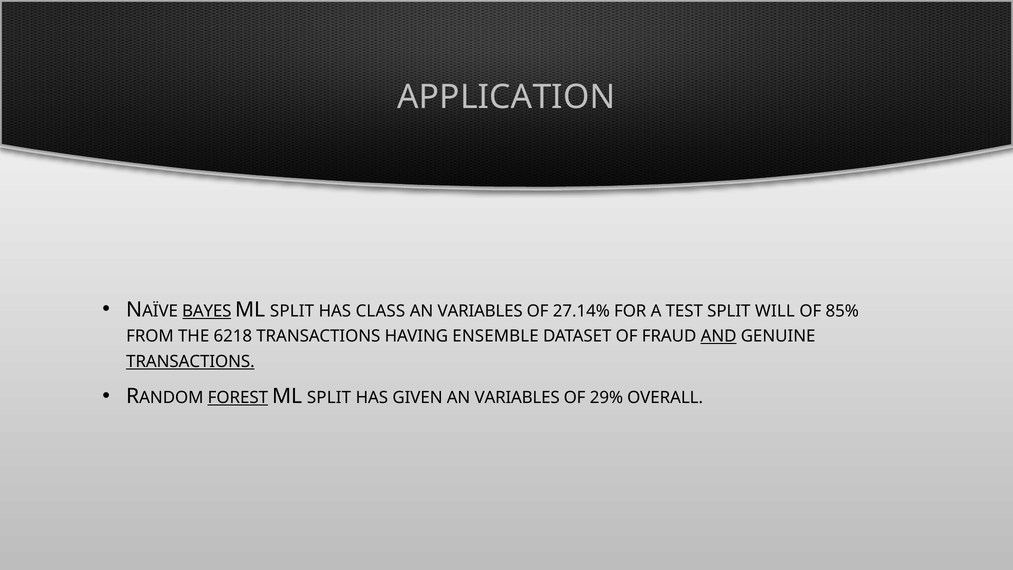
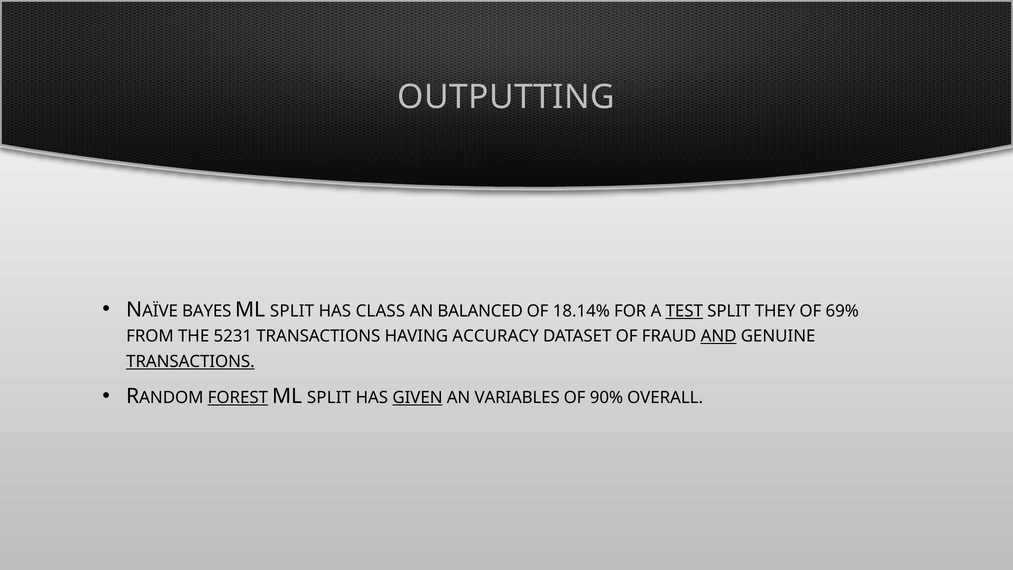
APPLICATION: APPLICATION -> OUTPUTTING (506, 97)
BAYES underline: present -> none (207, 311)
VARIABLES: VARIABLES -> BALANCED (480, 311)
27.14%: 27.14% -> 18.14% (581, 311)
TEST underline: none -> present (684, 311)
WILL: WILL -> THEY (775, 311)
85%: 85% -> 69% (842, 311)
6218: 6218 -> 5231 (233, 336)
ENSEMBLE: ENSEMBLE -> ACCURACY (496, 336)
GIVEN underline: none -> present (418, 398)
29%: 29% -> 90% (606, 398)
